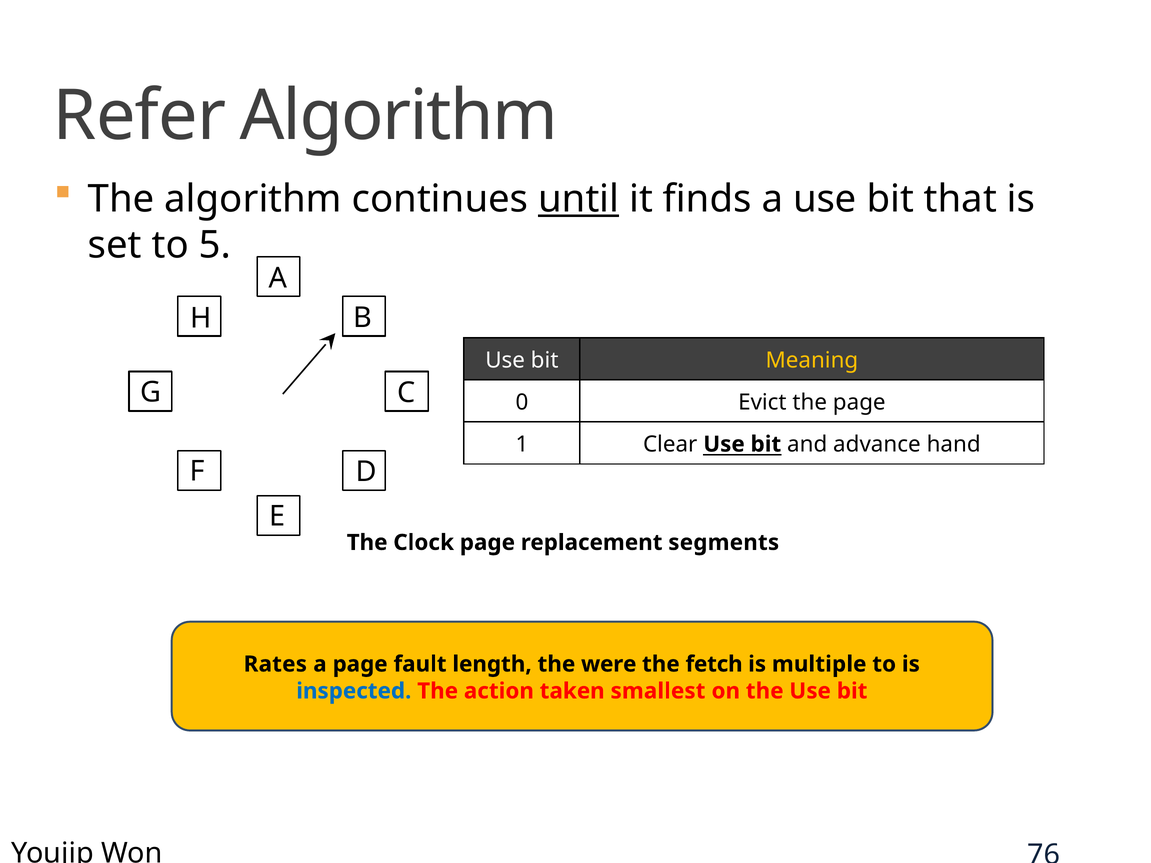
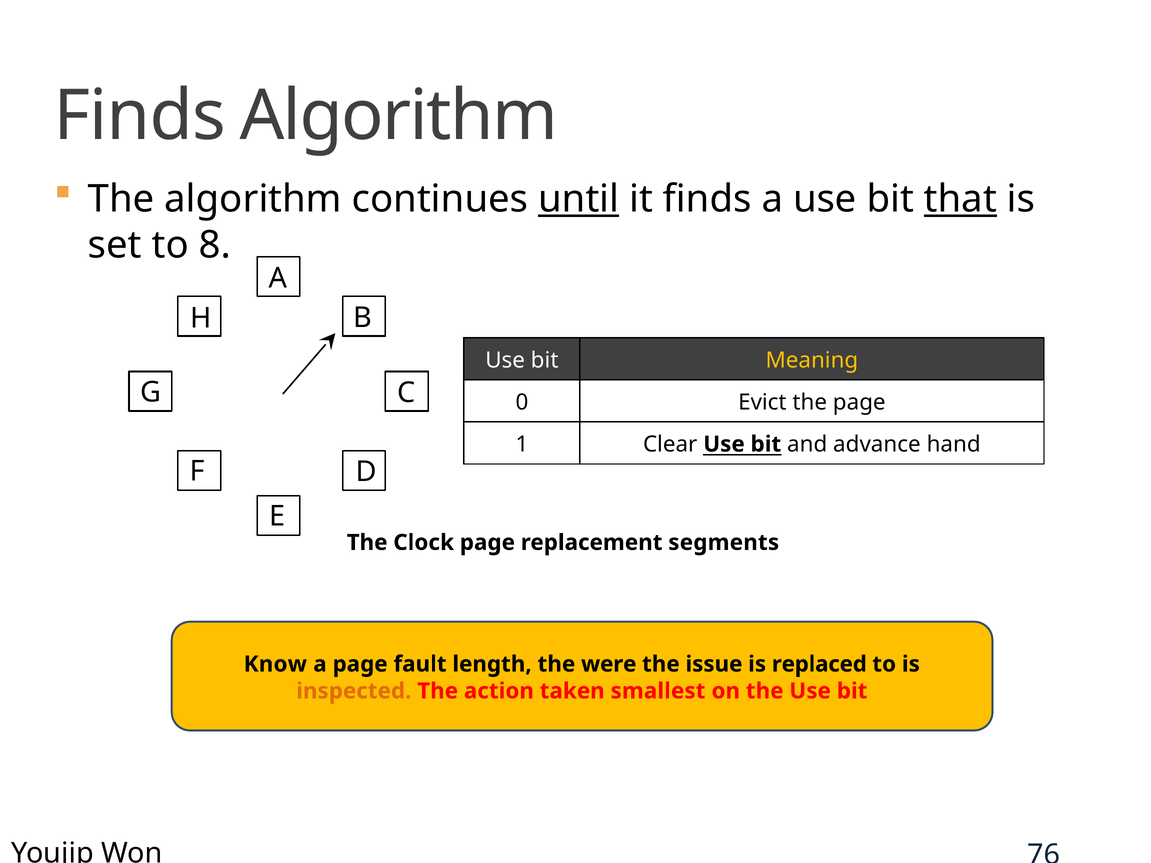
Refer: Refer -> Finds (140, 116)
that underline: none -> present (960, 199)
5: 5 -> 8 (215, 245)
Rates: Rates -> Know (275, 664)
fetch: fetch -> issue (714, 664)
multiple: multiple -> replaced (819, 664)
inspected colour: blue -> orange (354, 691)
